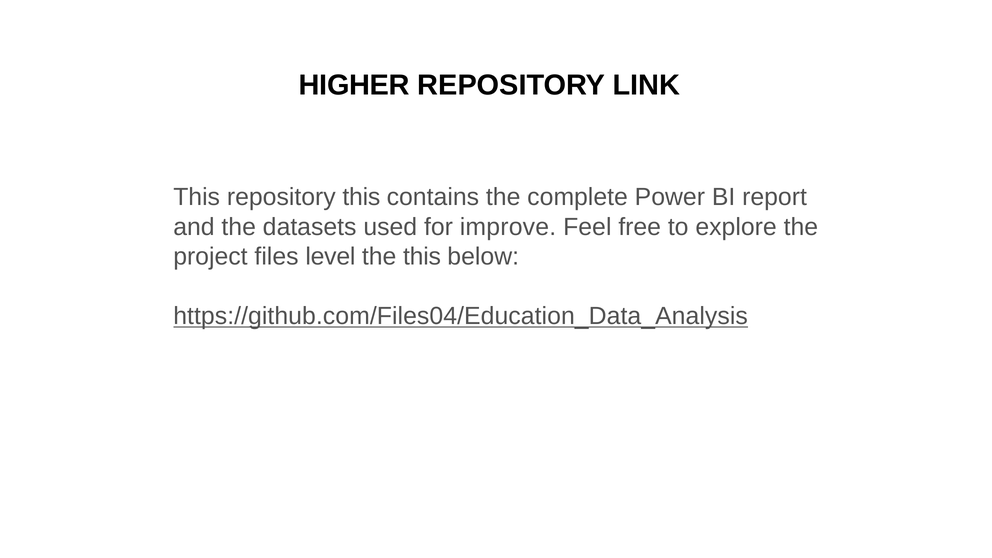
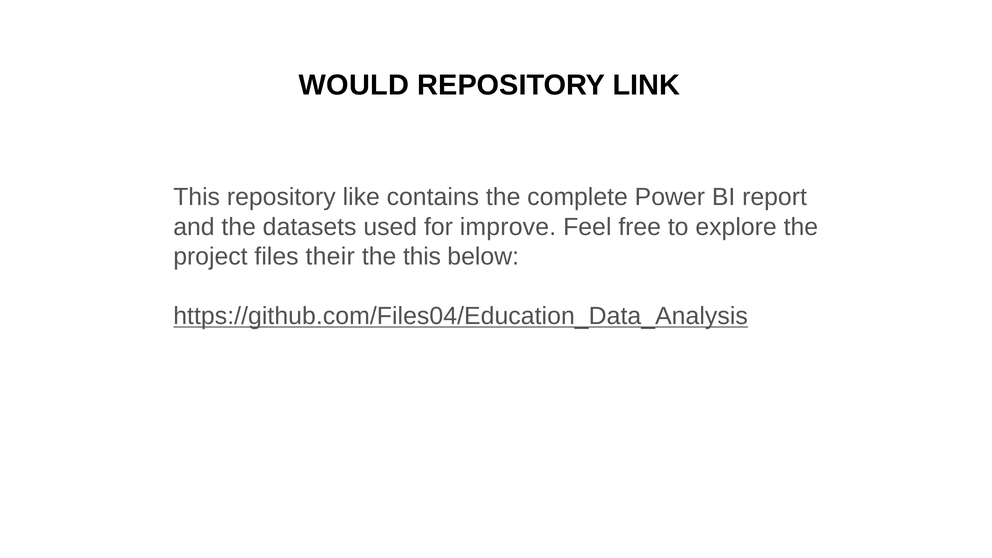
HIGHER: HIGHER -> WOULD (354, 85)
repository this: this -> like (361, 197)
level: level -> their (330, 257)
